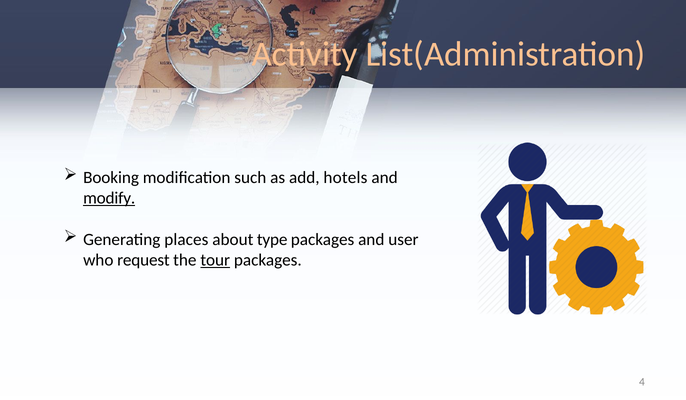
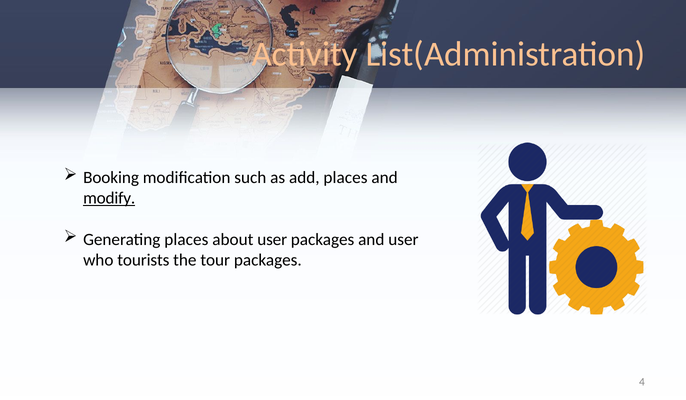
add hotels: hotels -> places (345, 177)
about type: type -> user (272, 239)
request: request -> tourists (143, 260)
tour underline: present -> none (215, 260)
